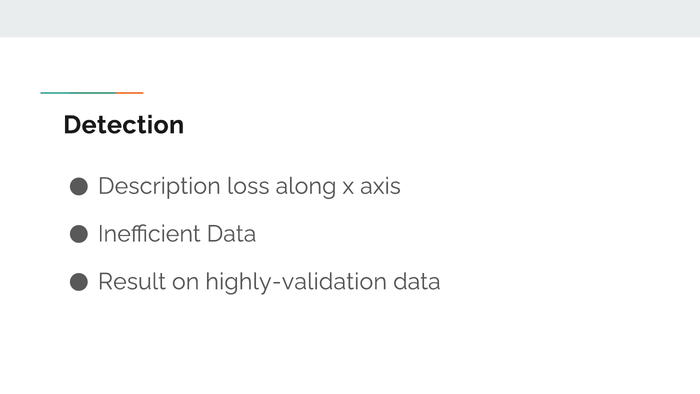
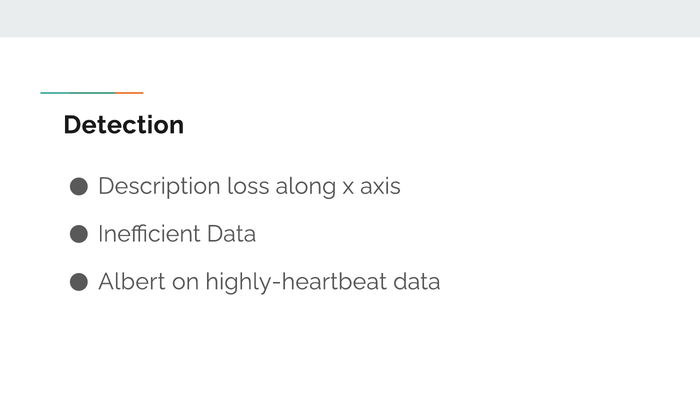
Result: Result -> Albert (132, 281)
highly-validation: highly-validation -> highly-heartbeat (296, 281)
